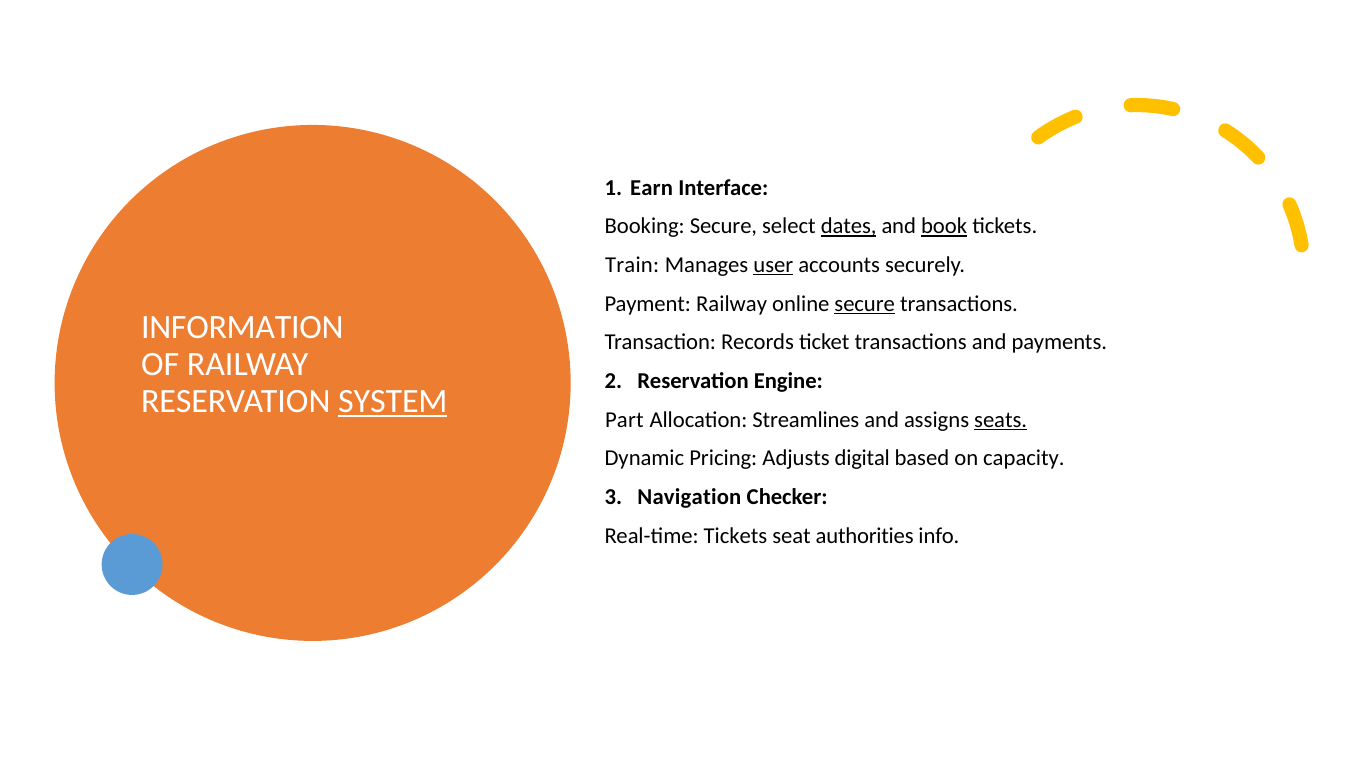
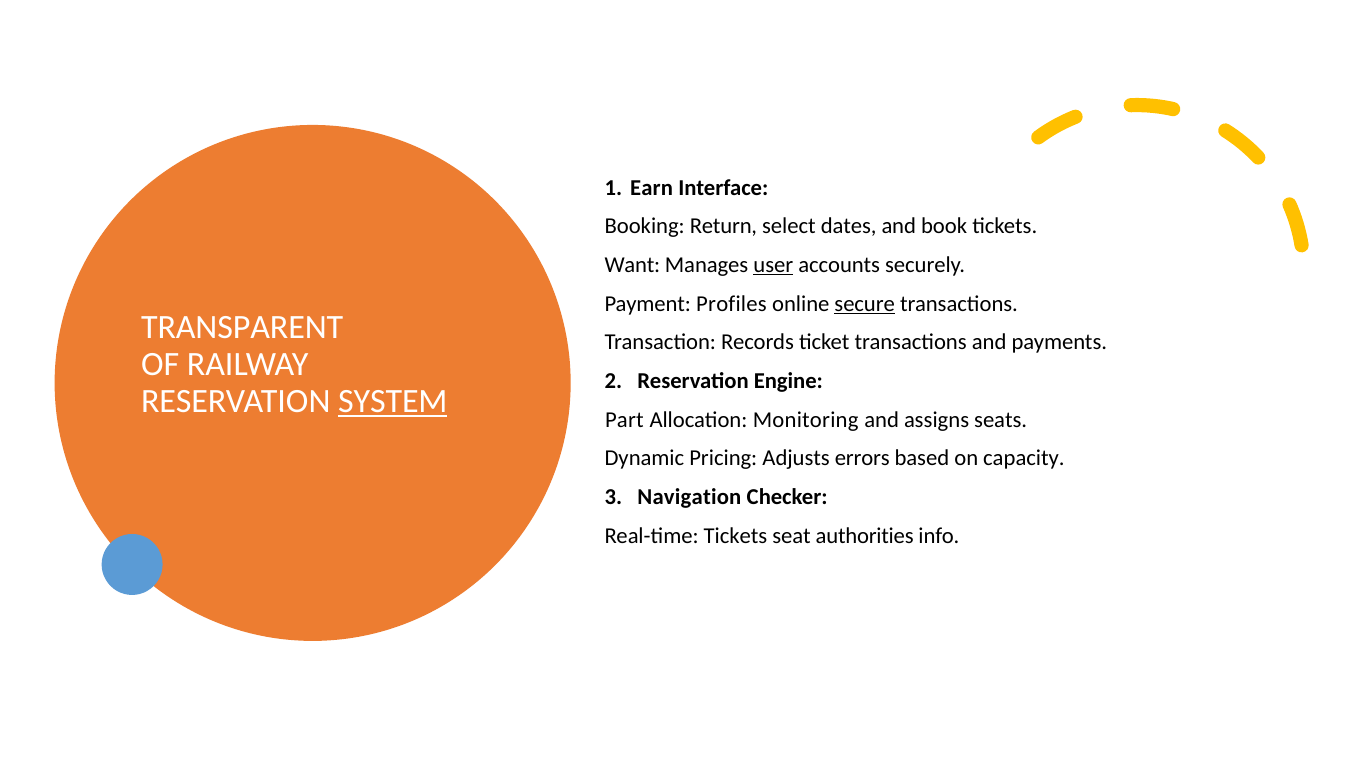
Booking Secure: Secure -> Return (723, 226)
dates underline: present -> none (849, 226)
book underline: present -> none (944, 226)
Train: Train -> Want (632, 265)
Payment Railway: Railway -> Profiles (731, 304)
INFORMATION: INFORMATION -> TRANSPARENT (242, 328)
Streamlines: Streamlines -> Monitoring (806, 420)
seats underline: present -> none (1001, 420)
digital: digital -> errors (862, 458)
